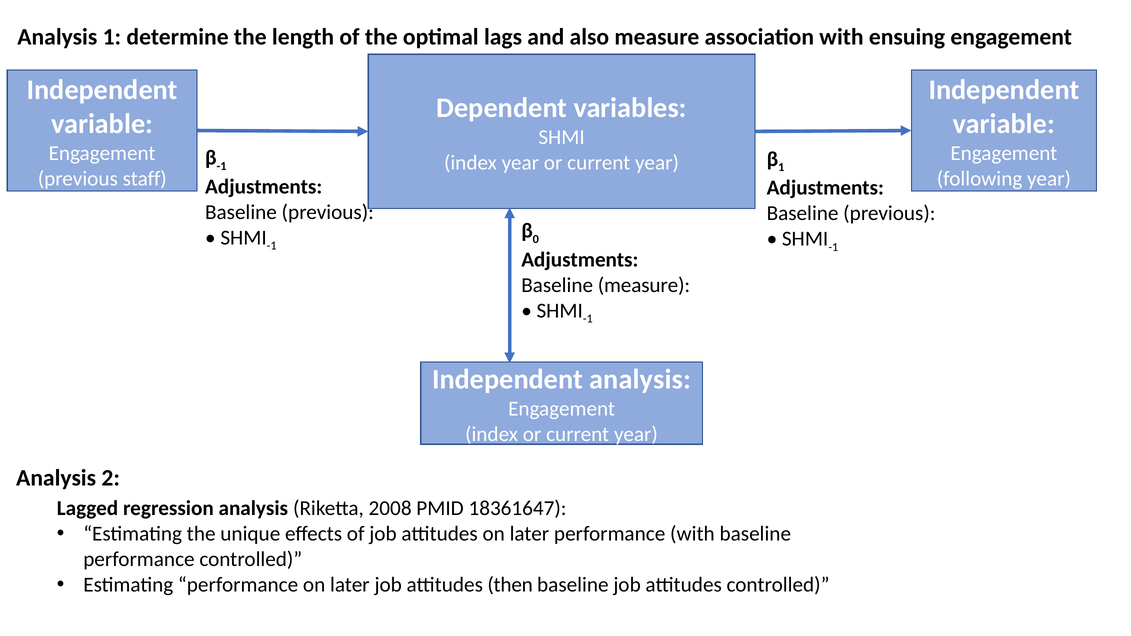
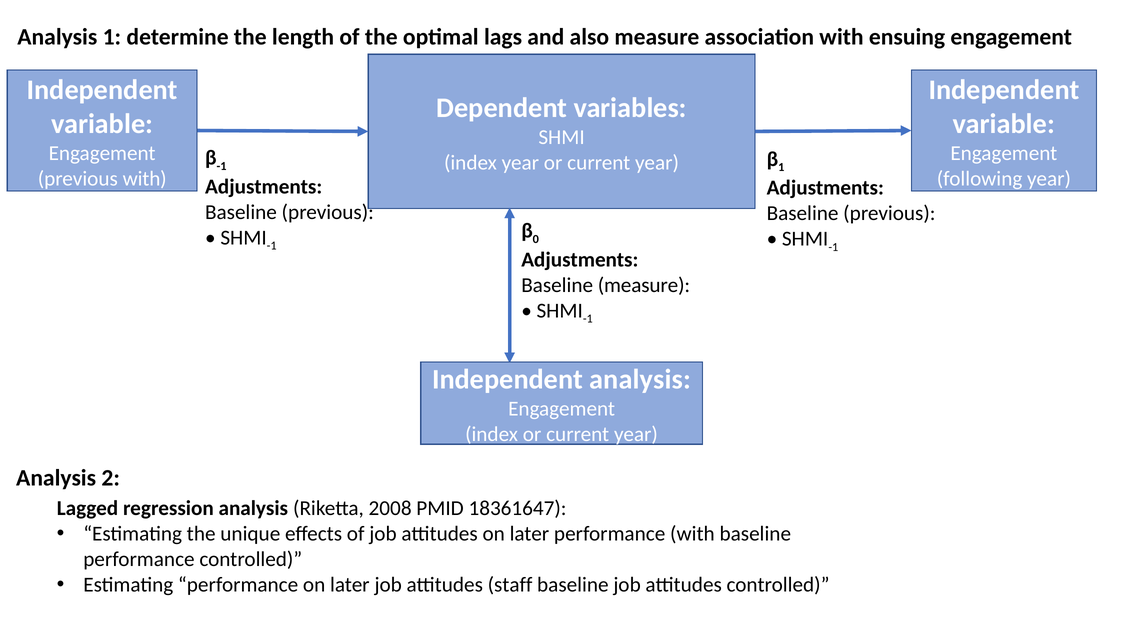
previous staff: staff -> with (145, 179)
then: then -> staff (510, 585)
